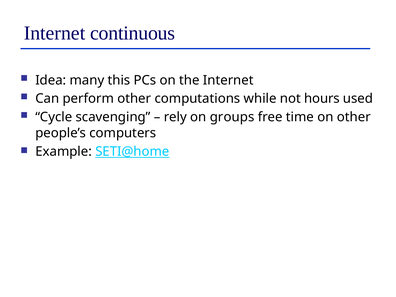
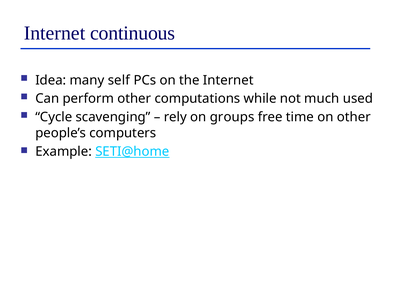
this: this -> self (119, 80)
hours: hours -> much (322, 99)
